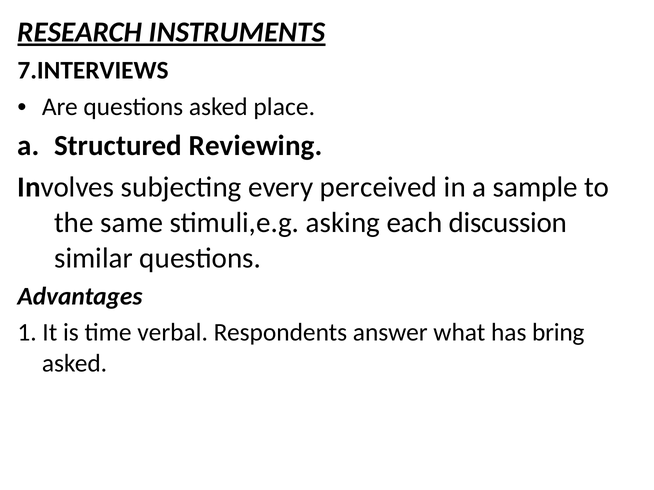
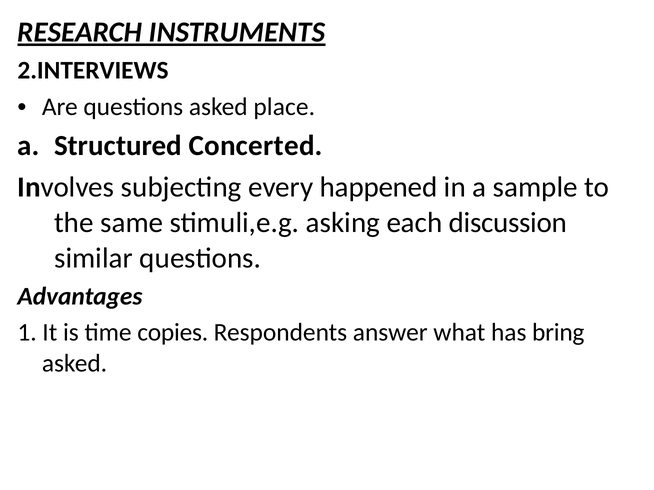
7.INTERVIEWS: 7.INTERVIEWS -> 2.INTERVIEWS (93, 71)
Reviewing: Reviewing -> Concerted (256, 146)
perceived: perceived -> happened (379, 187)
verbal: verbal -> copies (173, 333)
